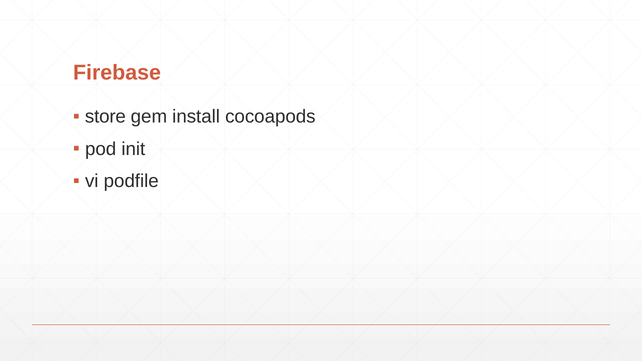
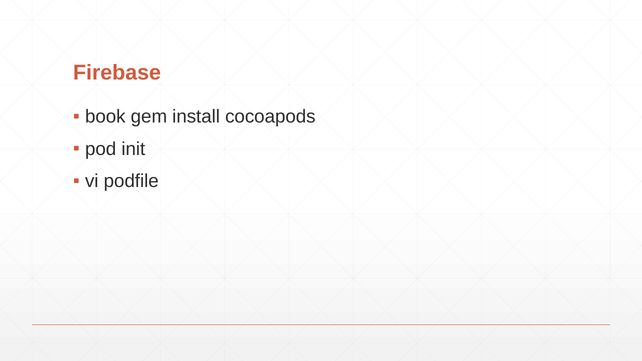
store: store -> book (105, 117)
